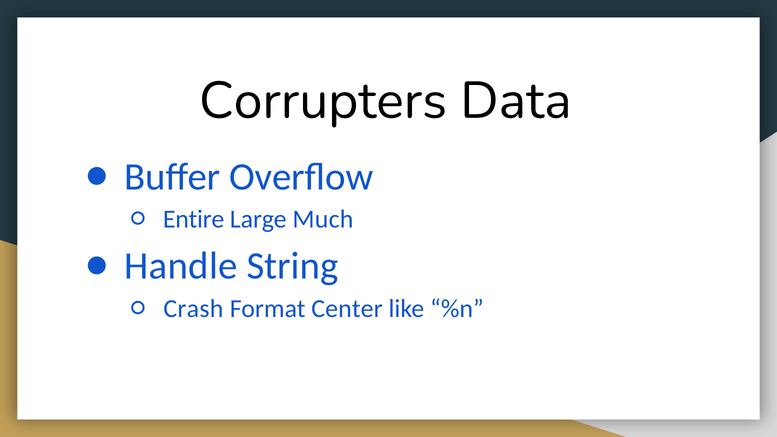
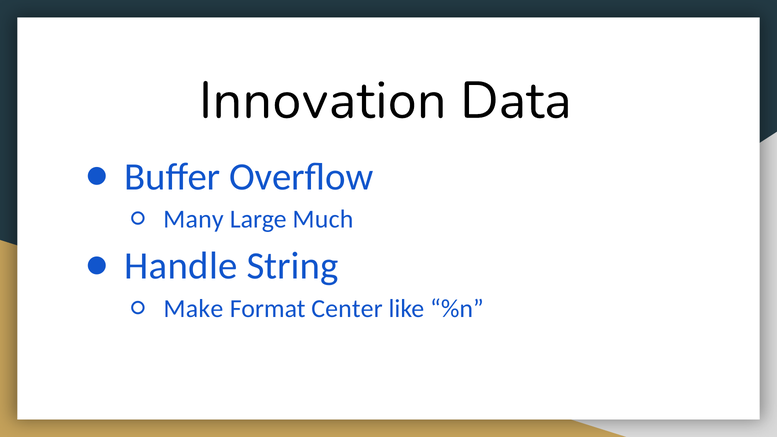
Corrupters: Corrupters -> Innovation (323, 101)
Entire: Entire -> Many (193, 219)
Crash: Crash -> Make (193, 309)
